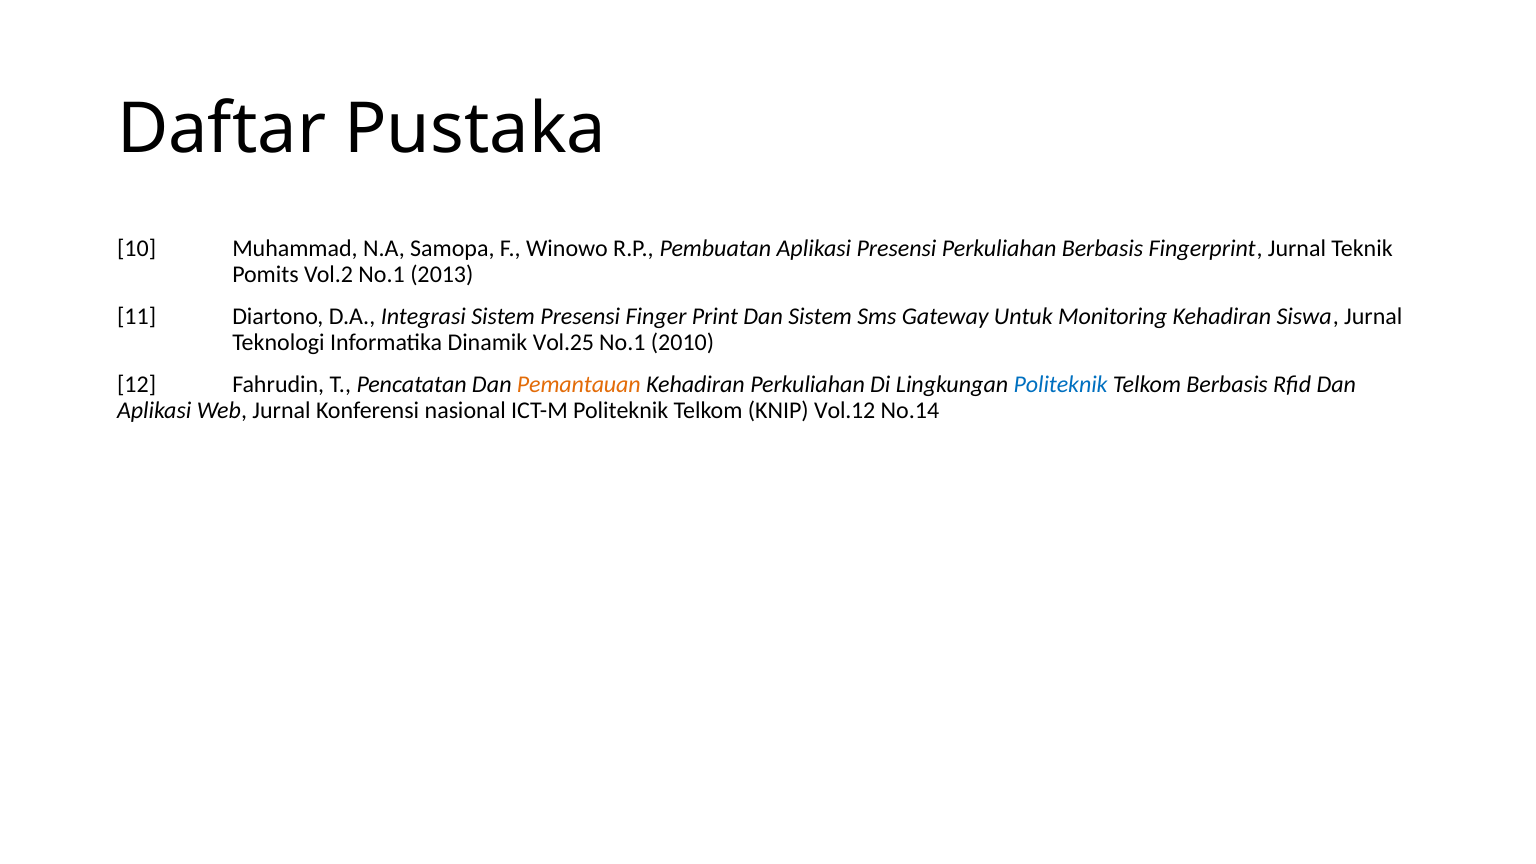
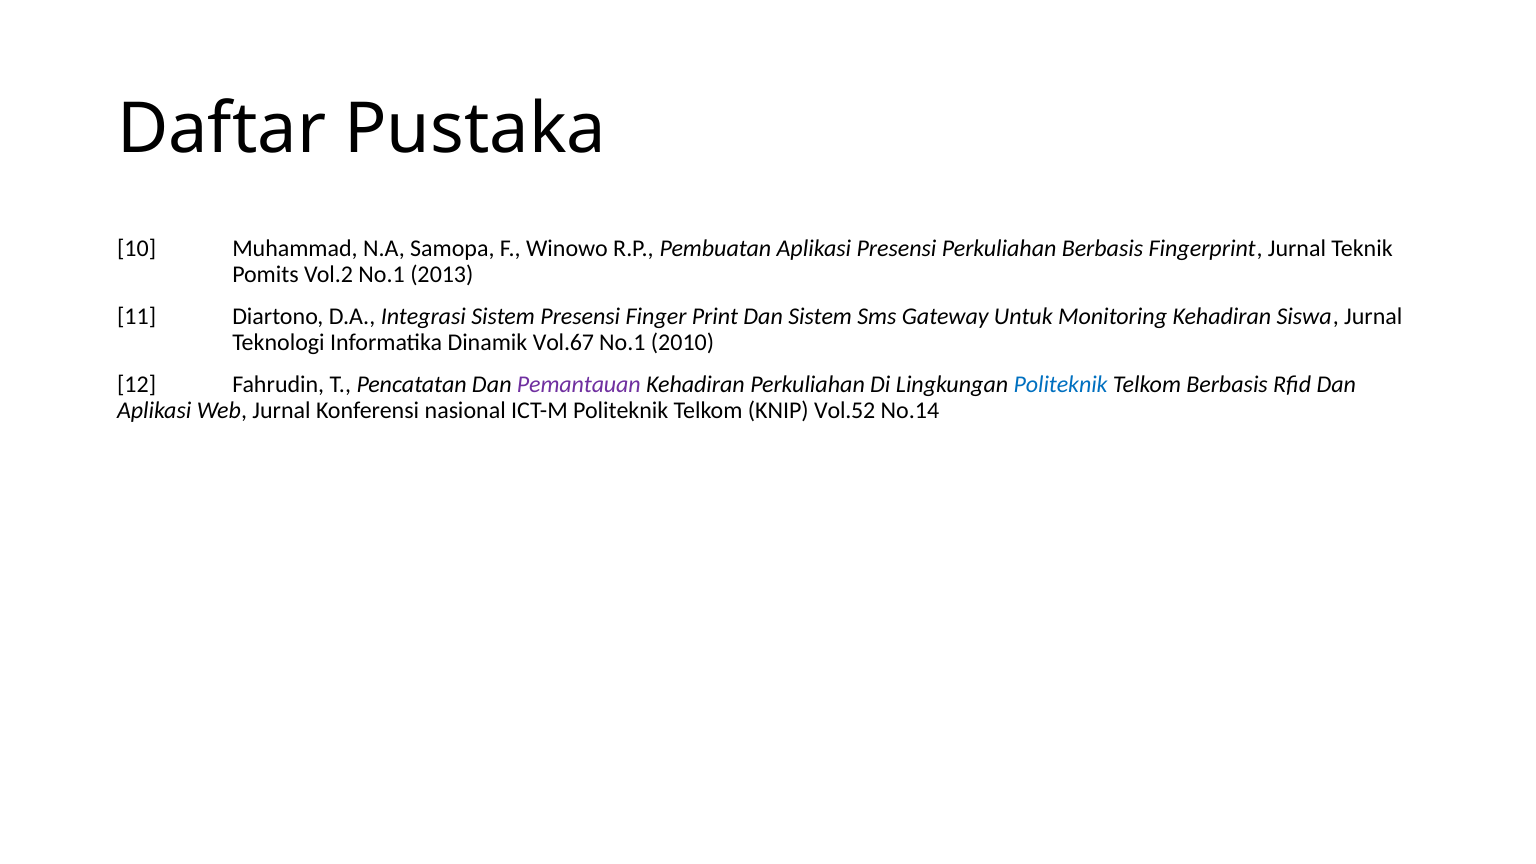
Vol.25: Vol.25 -> Vol.67 (563, 342)
Pemantauan colour: orange -> purple (579, 384)
Vol.12: Vol.12 -> Vol.52 (845, 410)
